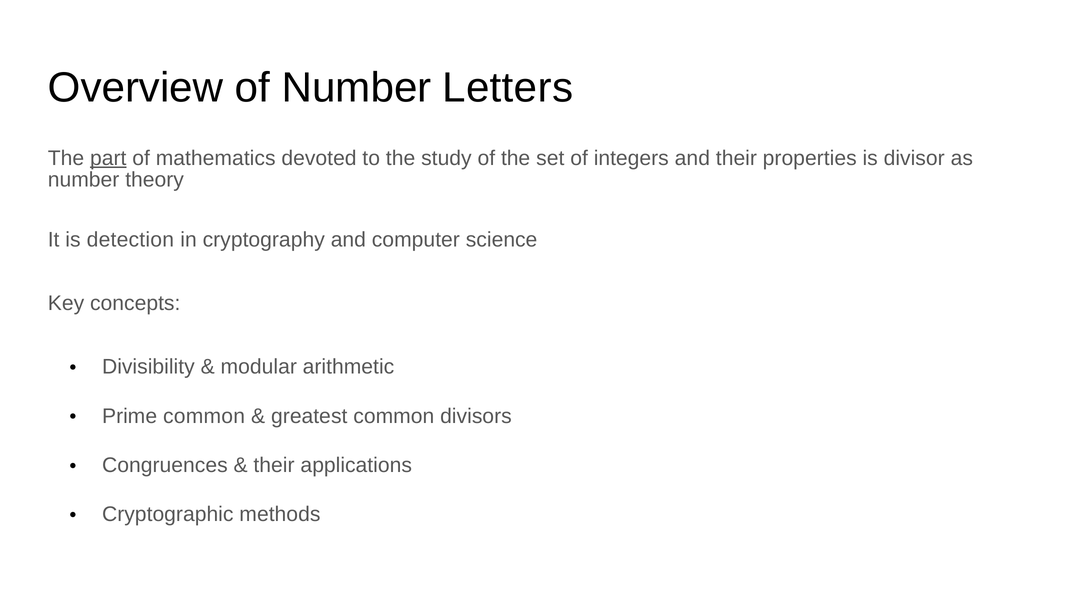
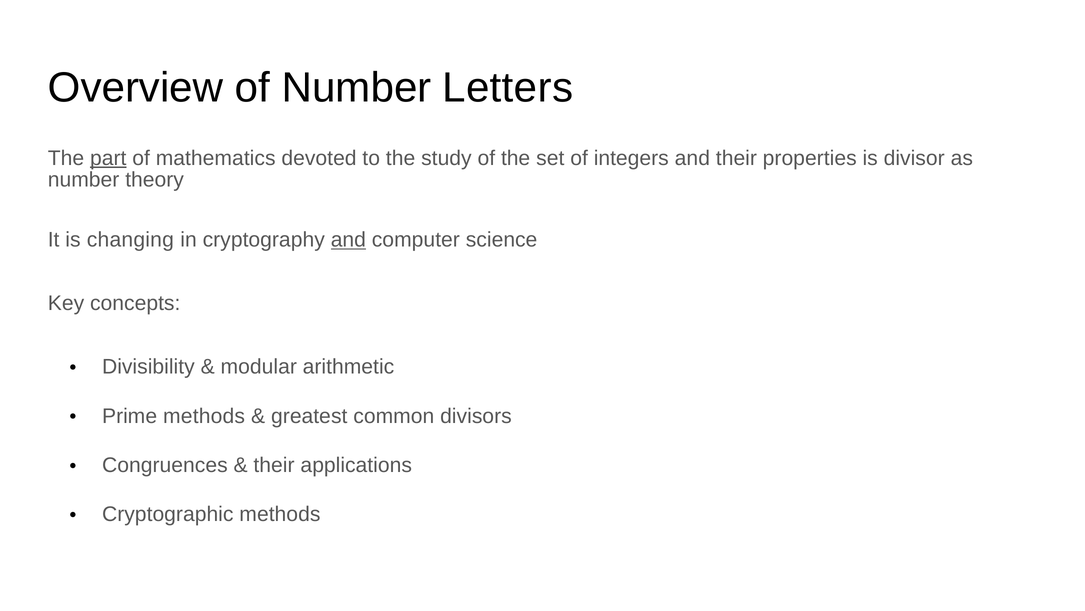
detection: detection -> changing (130, 240)
and underline: none -> present (348, 240)
Prime common: common -> methods (204, 416)
